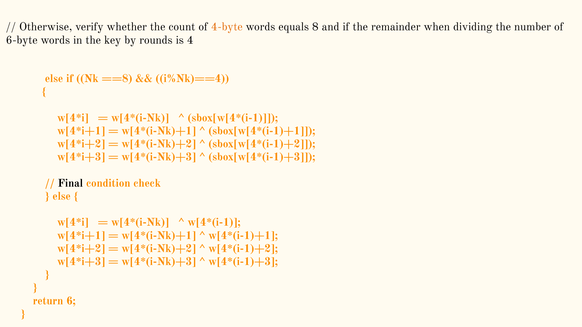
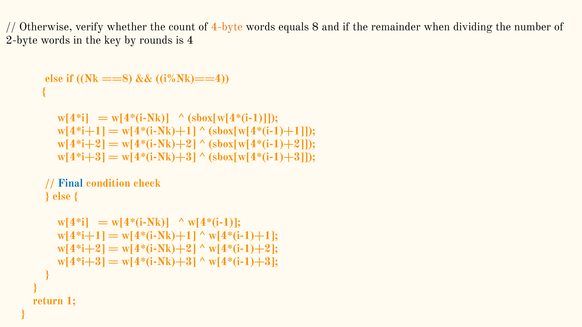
6-byte: 6-byte -> 2-byte (22, 40)
Final colour: black -> blue (70, 183)
6: 6 -> 1 (71, 301)
